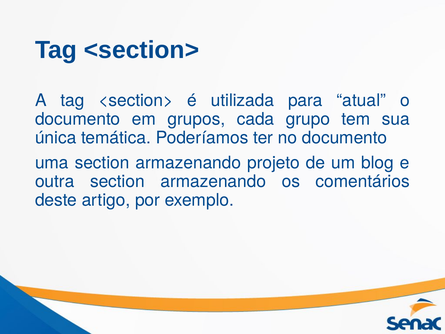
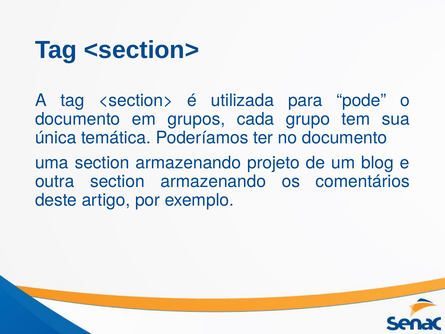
atual: atual -> pode (361, 100)
